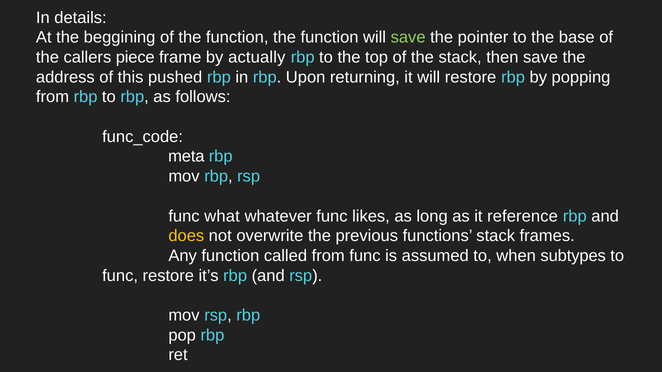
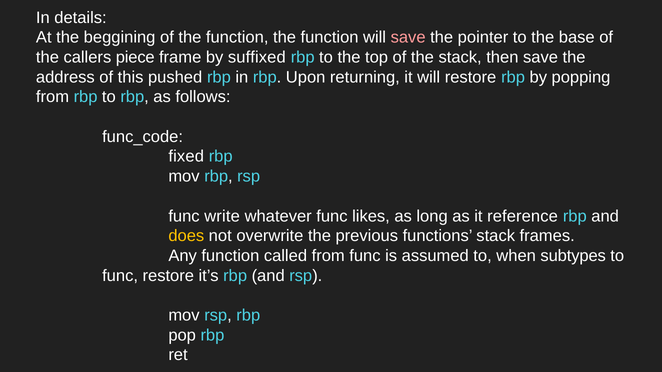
save colour: light green -> pink (408, 38)
actually: actually -> suffixed (257, 57)
meta: meta -> fixed (186, 157)
what: what -> write (222, 216)
